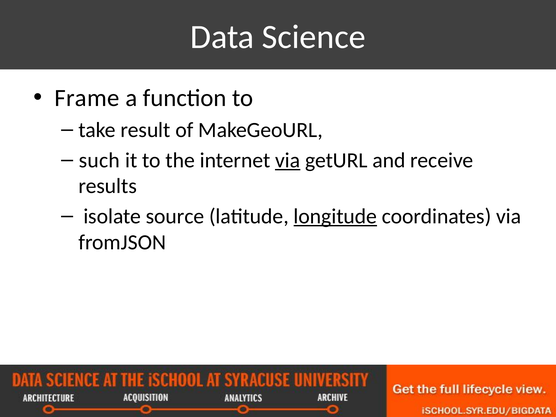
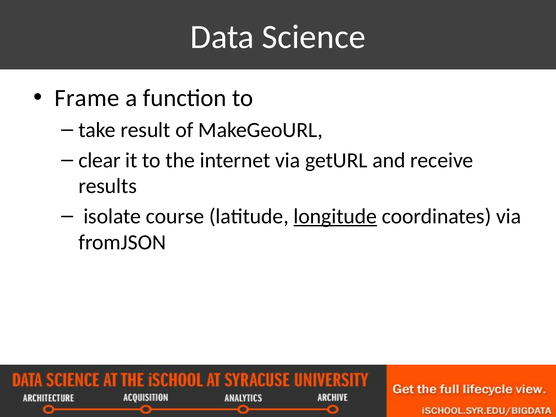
such: such -> clear (100, 160)
via underline: present -> none (288, 160)
source: source -> course (175, 216)
